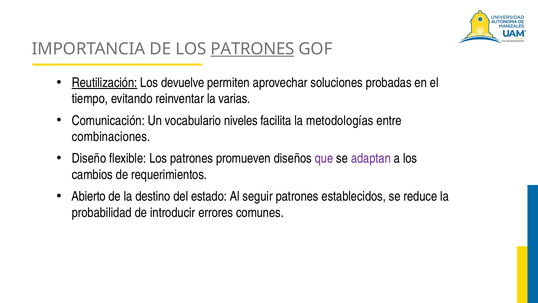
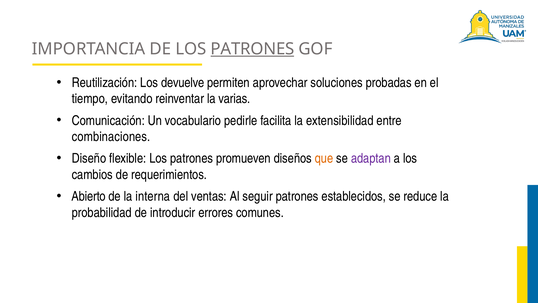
Reutilización underline: present -> none (105, 83)
niveles: niveles -> pedirle (241, 120)
metodologías: metodologías -> extensibilidad (340, 120)
que colour: purple -> orange (324, 158)
destino: destino -> interna (153, 196)
estado: estado -> ventas (209, 196)
